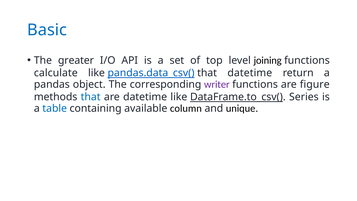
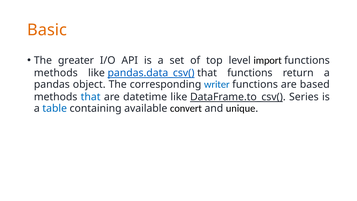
Basic colour: blue -> orange (47, 30)
joining: joining -> import (268, 60)
calculate: calculate -> methods (56, 73)
that datetime: datetime -> functions (250, 73)
writer colour: purple -> blue (217, 84)
figure: figure -> based (315, 84)
column: column -> convert (186, 108)
